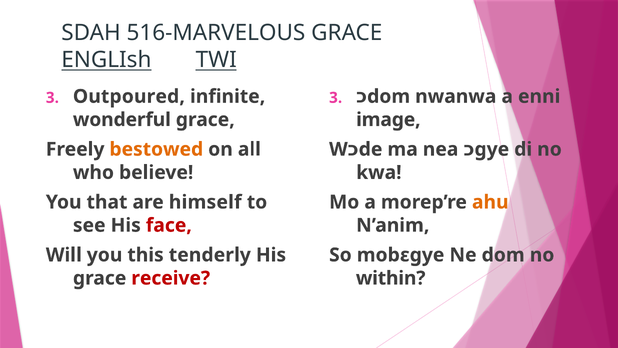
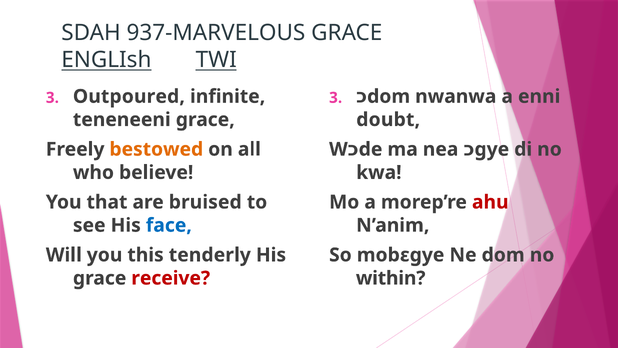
516-MARVELOUS: 516-MARVELOUS -> 937-MARVELOUS (216, 33)
wonderful: wonderful -> teneneeni (122, 120)
image: image -> doubt (388, 120)
himself: himself -> bruised (205, 202)
ahu colour: orange -> red (490, 202)
face colour: red -> blue (169, 225)
